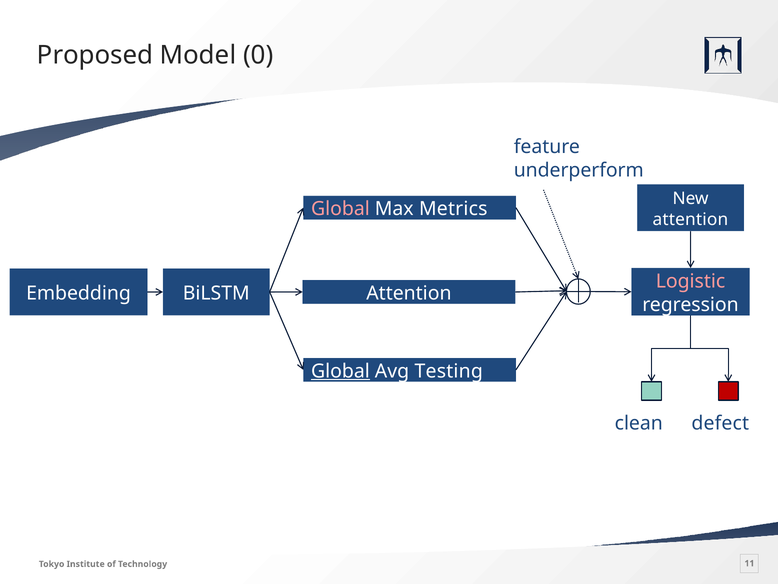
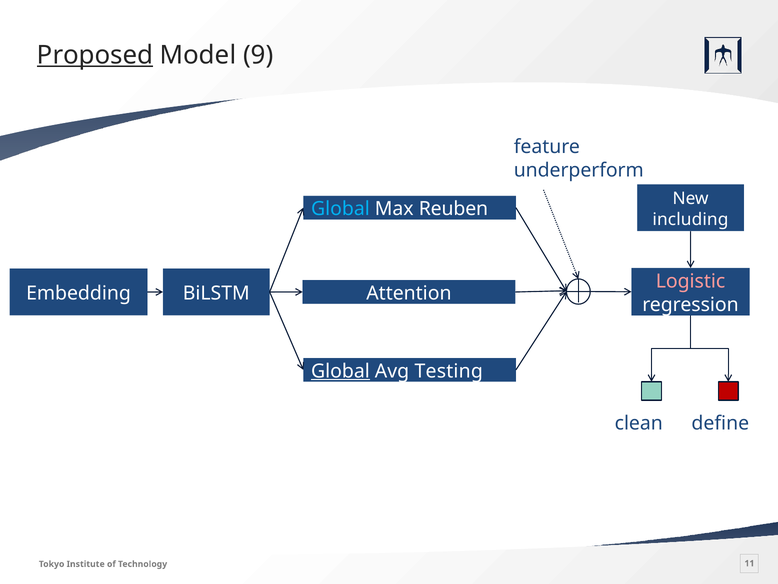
Proposed underline: none -> present (95, 55)
0: 0 -> 9 (258, 55)
Global colour: pink -> light blue (340, 209)
Metrics: Metrics -> Reuben (453, 209)
attention: attention -> including (690, 219)
defect: defect -> define (720, 423)
